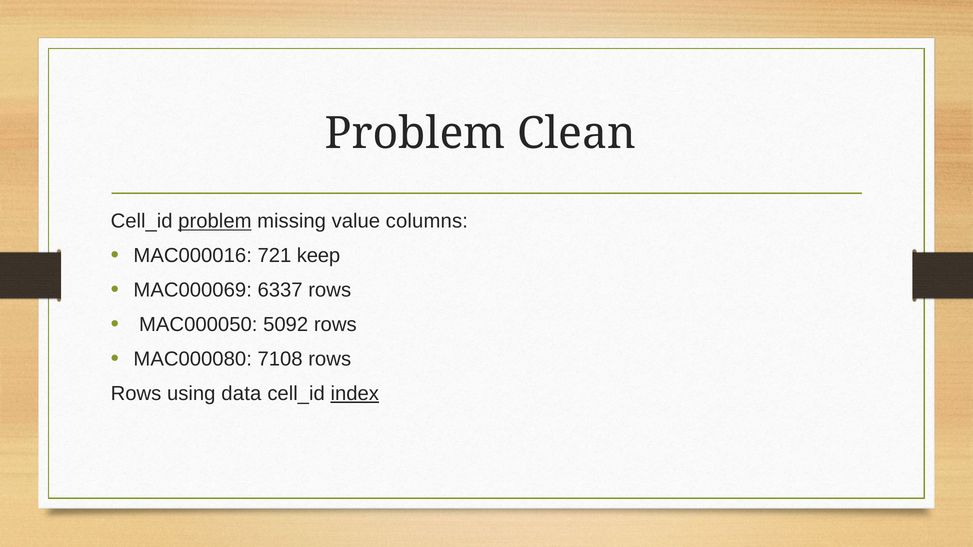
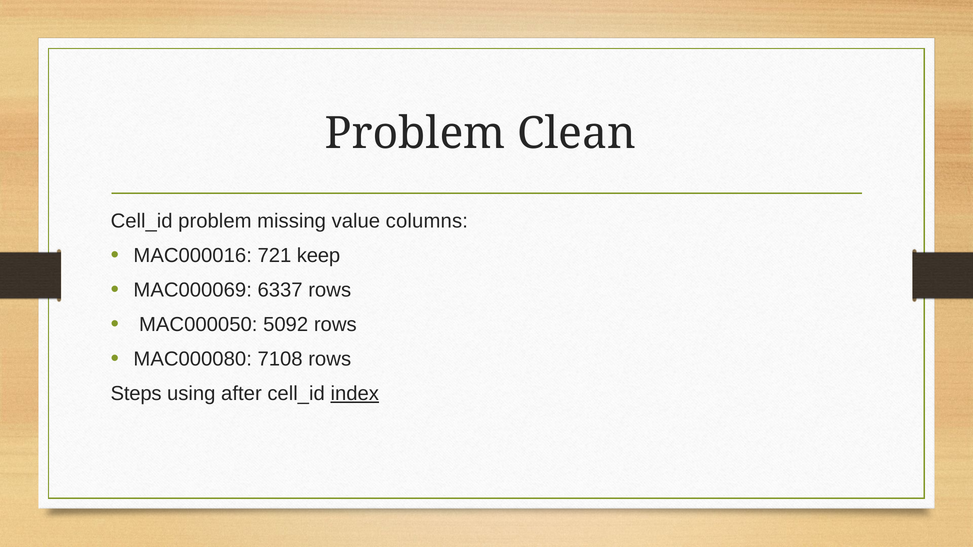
problem underline: present -> none (215, 221)
Rows: Rows -> Steps (136, 394)
data: data -> after (241, 394)
